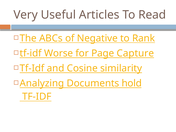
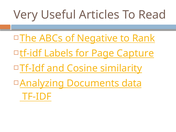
Worse: Worse -> Labels (59, 53)
hold: hold -> data (132, 83)
